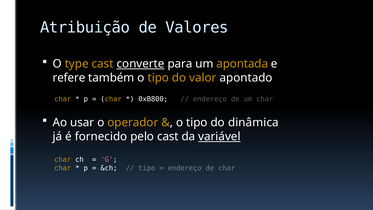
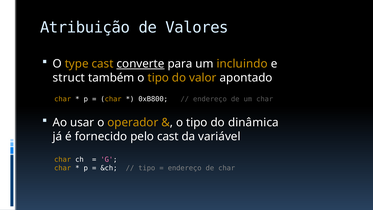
apontada: apontada -> incluindo (242, 64)
refere: refere -> struct (69, 78)
variável underline: present -> none (219, 136)
